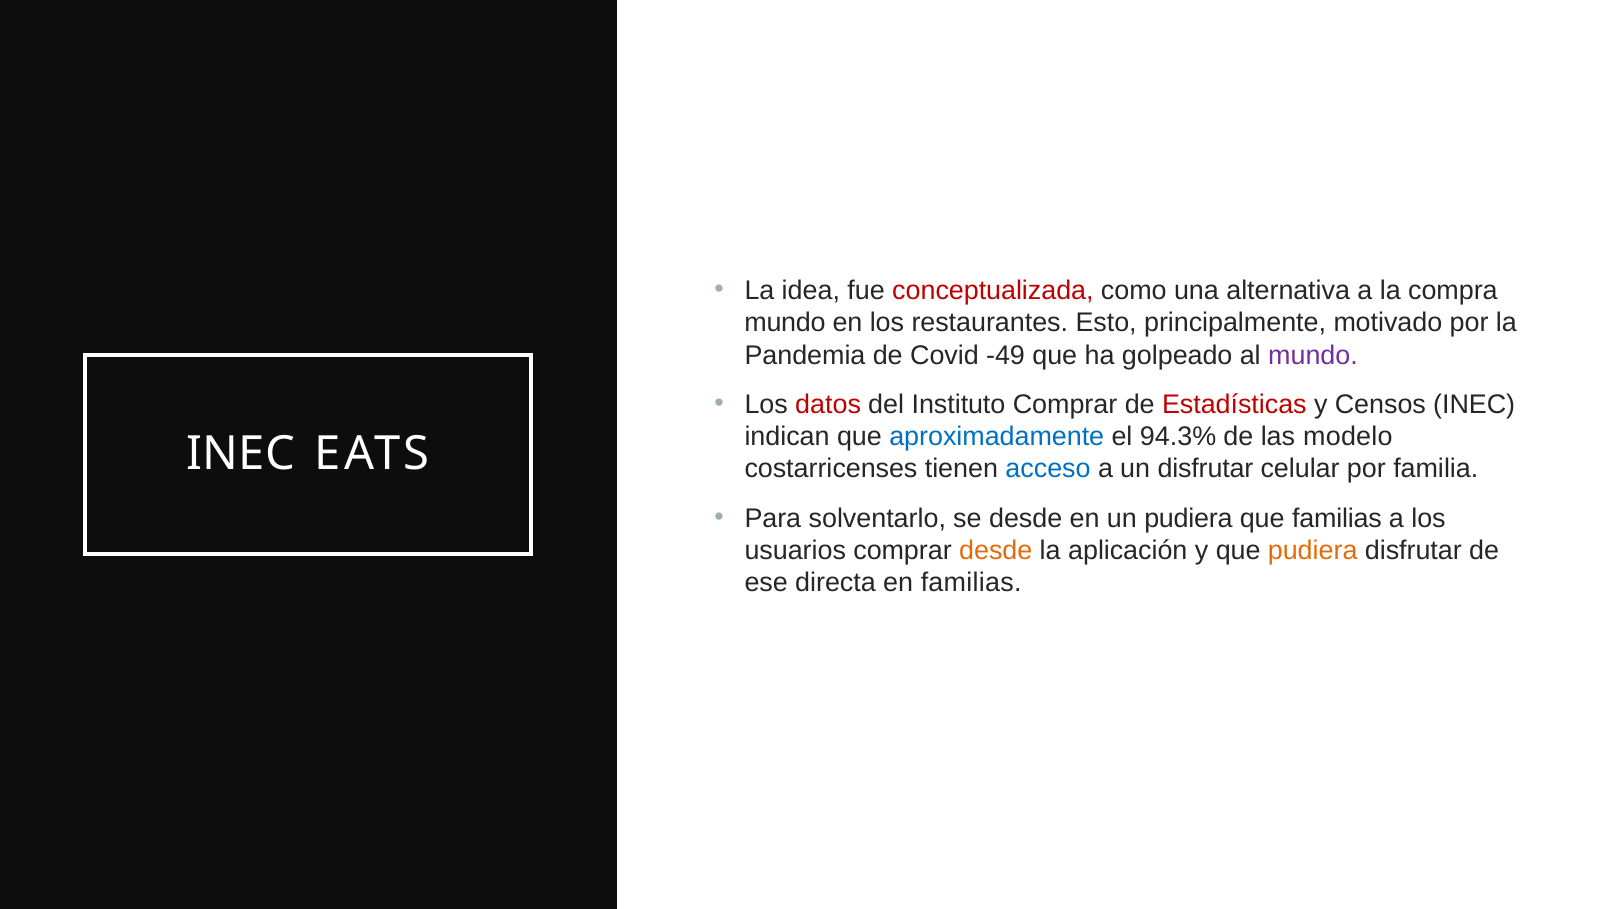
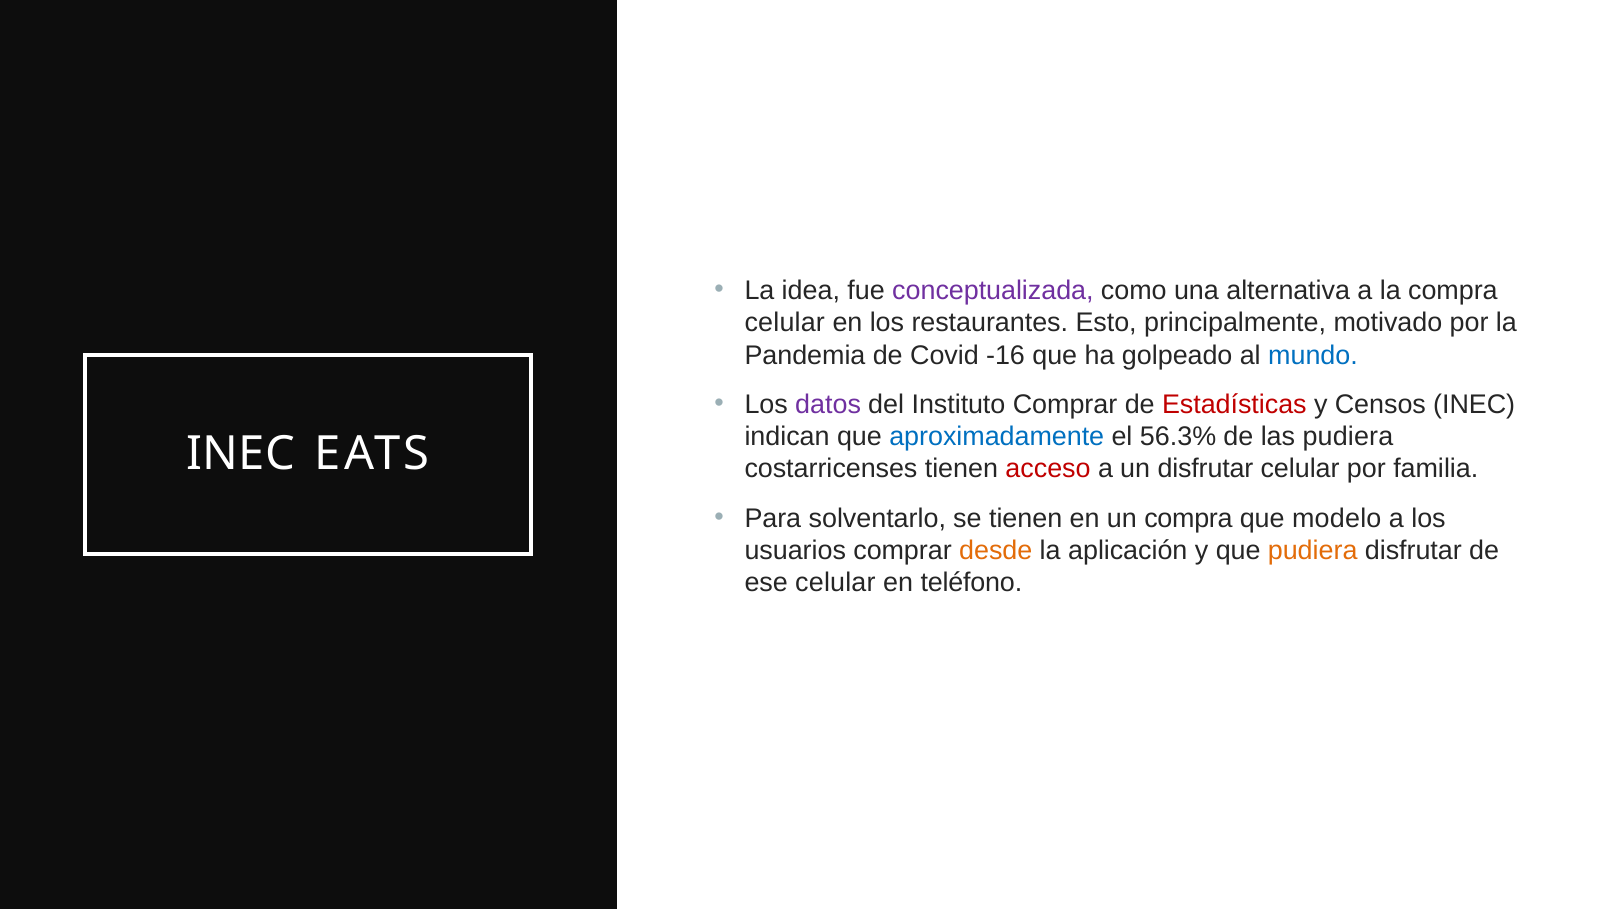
conceptualizada colour: red -> purple (993, 291)
mundo: mundo -> celular (785, 323)
-49: -49 -> -16 (1006, 355)
mundo colour: purple -> blue (1313, 355)
datos colour: red -> purple (828, 404)
94.3%: 94.3% -> 56.3% (1178, 437)
las modelo: modelo -> pudiera (1348, 437)
acceso colour: blue -> red (1048, 469)
se desde: desde -> tienen (1026, 518)
un pudiera: pudiera -> compra (1188, 518)
que familias: familias -> modelo (1337, 518)
ese directa: directa -> celular (835, 583)
en familias: familias -> teléfono (971, 583)
